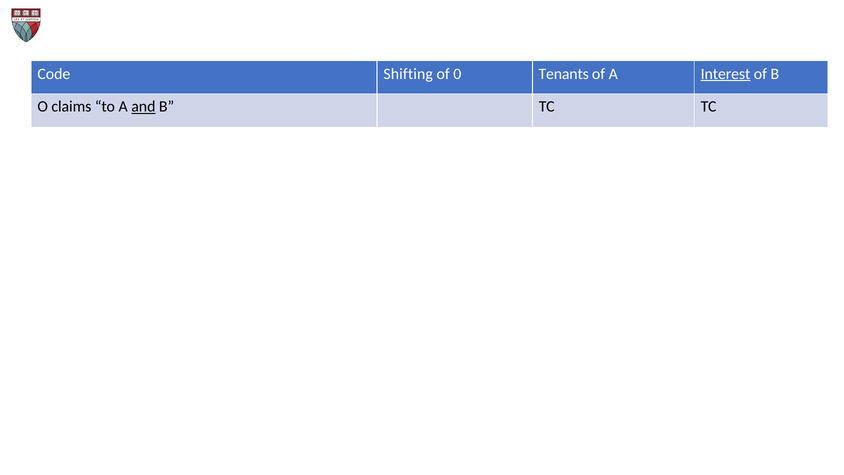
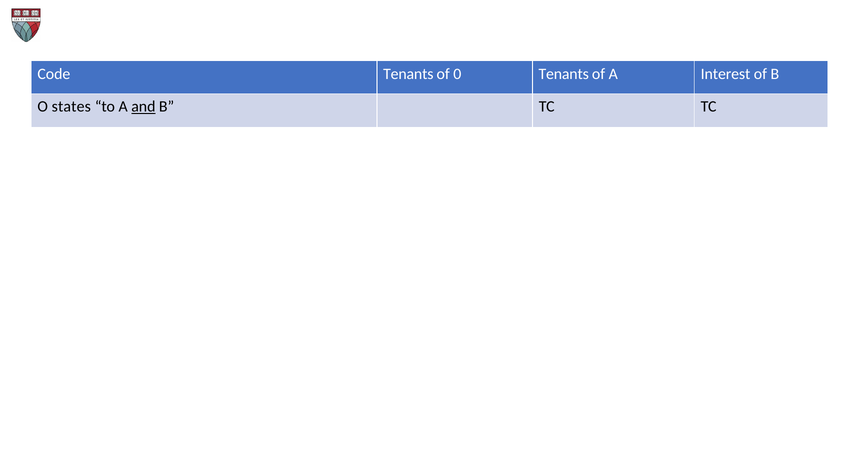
Code Shifting: Shifting -> Tenants (408, 74)
Interest underline: present -> none (726, 74)
claims: claims -> states (71, 107)
